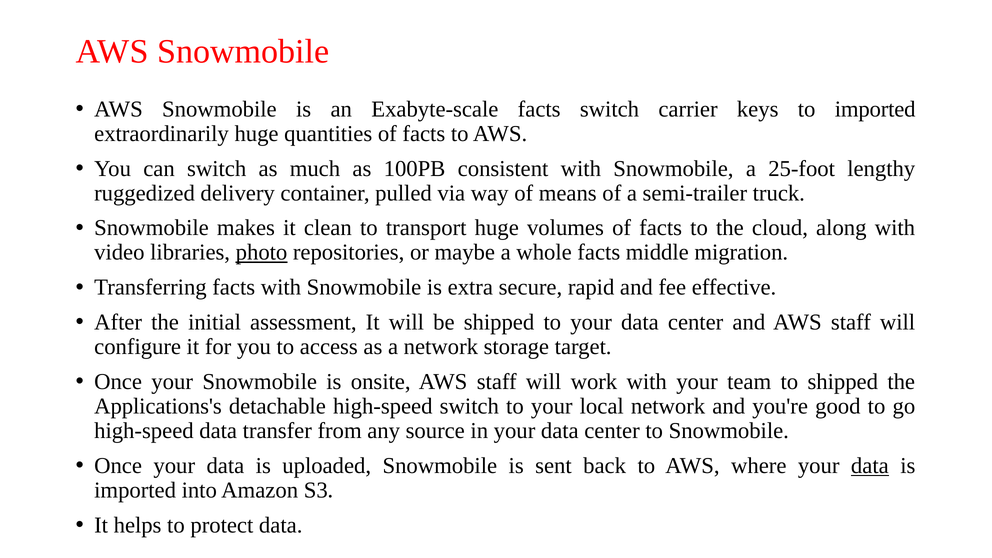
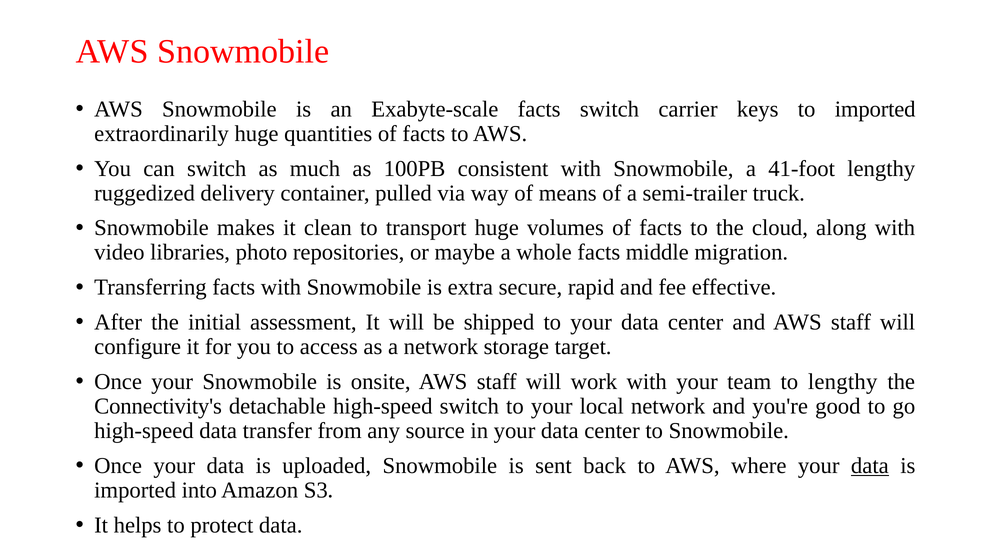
25-foot: 25-foot -> 41-foot (802, 169)
photo underline: present -> none (262, 252)
to shipped: shipped -> lengthy (843, 382)
Applications's: Applications's -> Connectivity's (158, 406)
